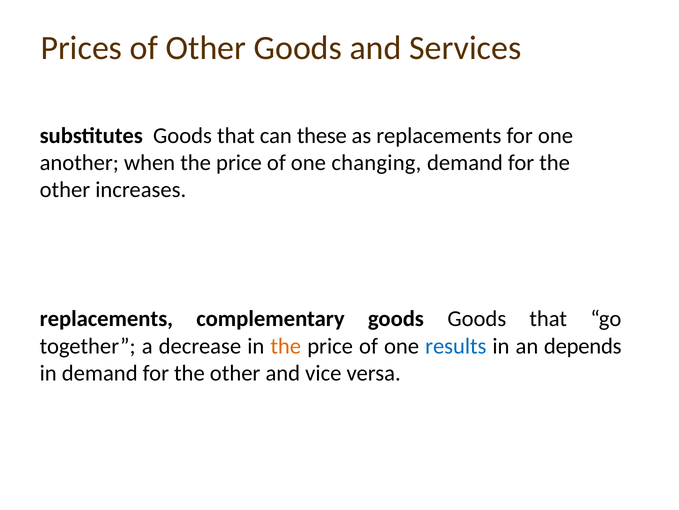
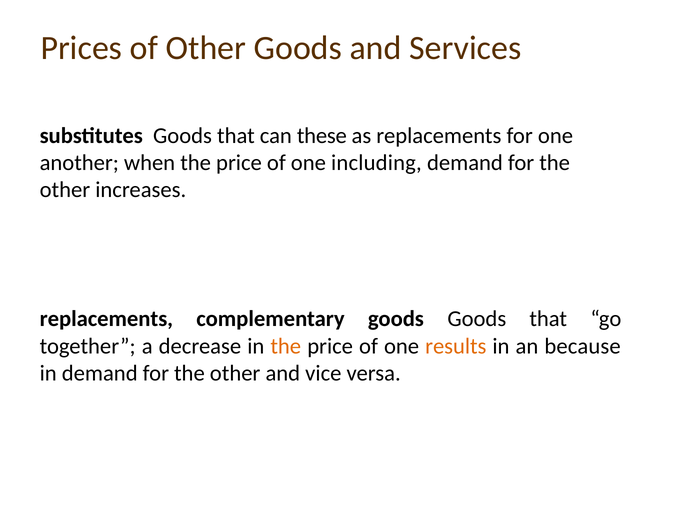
changing: changing -> including (376, 163)
results colour: blue -> orange (456, 346)
depends: depends -> because (583, 346)
